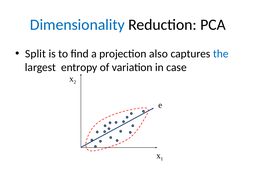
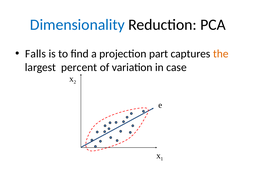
Split: Split -> Falls (36, 54)
also: also -> part (159, 54)
the colour: blue -> orange (221, 54)
entropy: entropy -> percent (79, 67)
